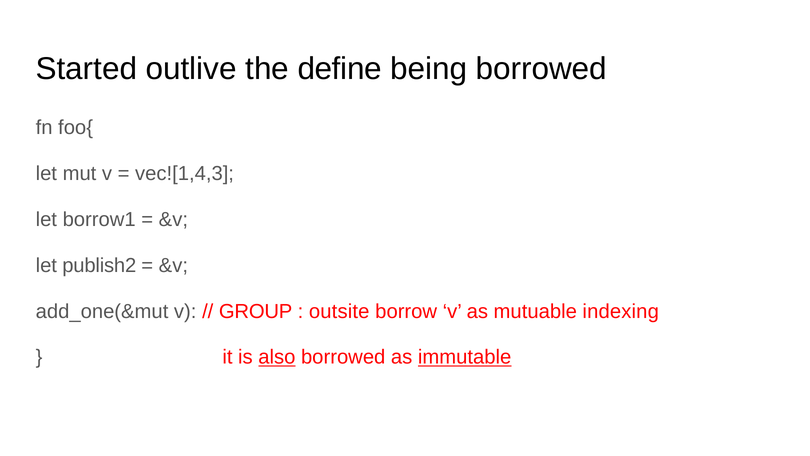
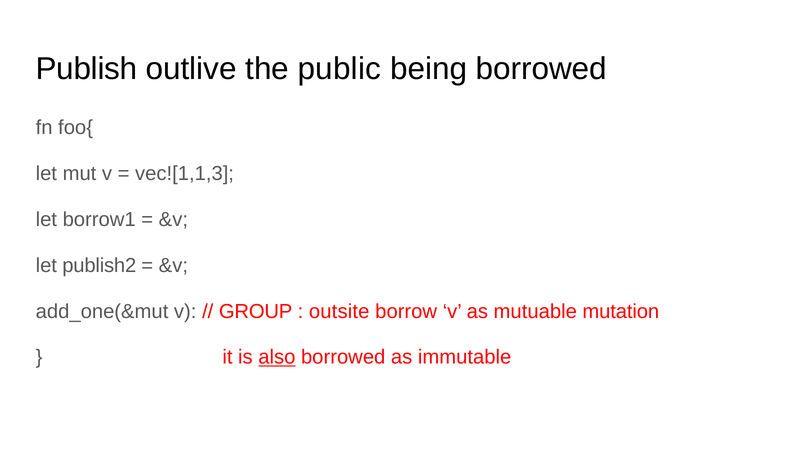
Started: Started -> Publish (87, 69)
define: define -> public (339, 69)
vec![1,4,3: vec![1,4,3 -> vec![1,1,3 (185, 173)
indexing: indexing -> mutation (621, 311)
immutable underline: present -> none (465, 357)
